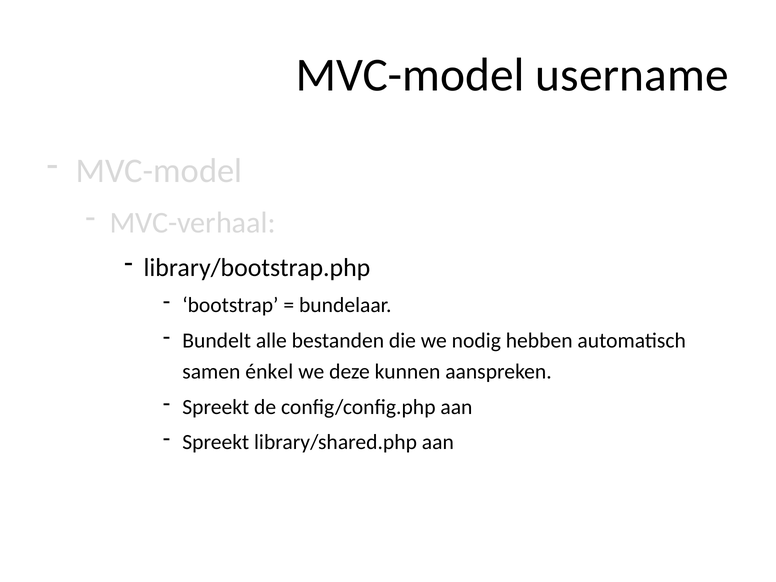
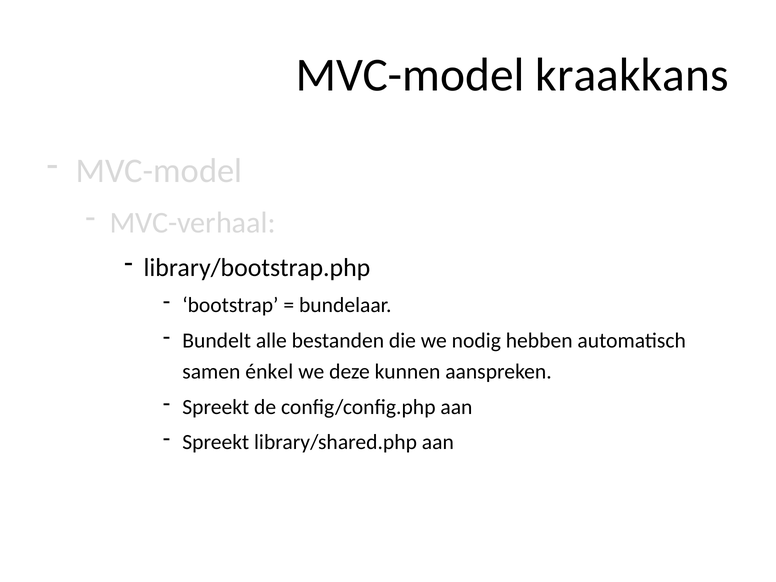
username: username -> kraakkans (632, 75)
